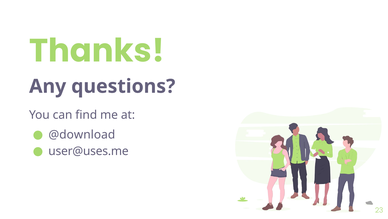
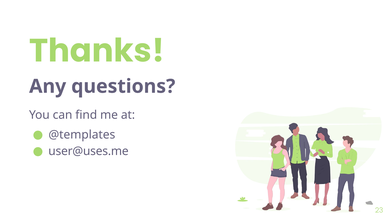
@download: @download -> @templates (82, 134)
